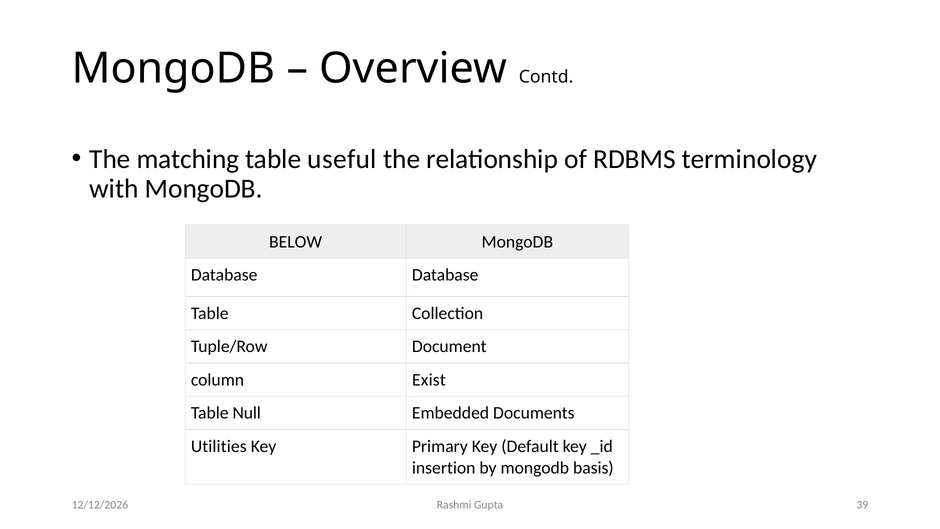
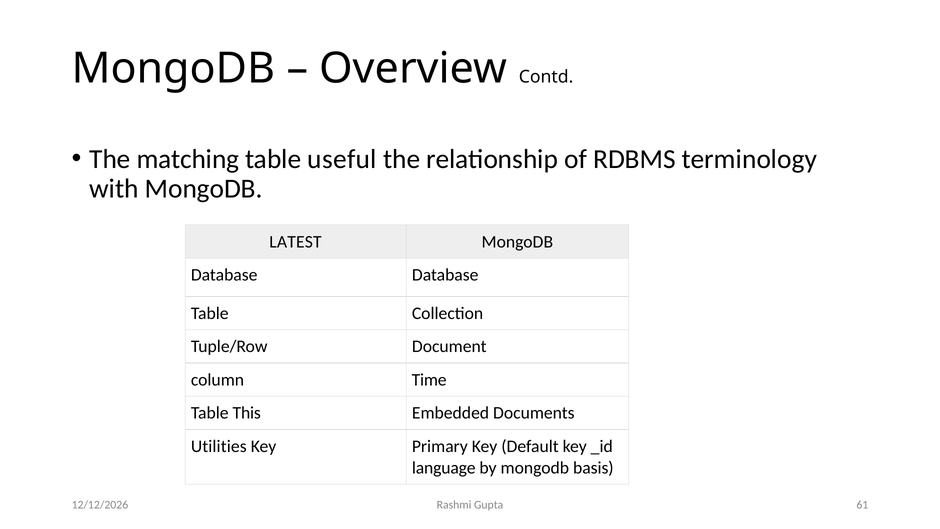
BELOW: BELOW -> LATEST (295, 242)
Exist: Exist -> Time (429, 380)
Null: Null -> This (247, 413)
insertion: insertion -> language (444, 468)
39: 39 -> 61 (862, 505)
